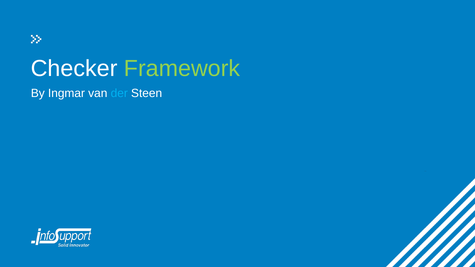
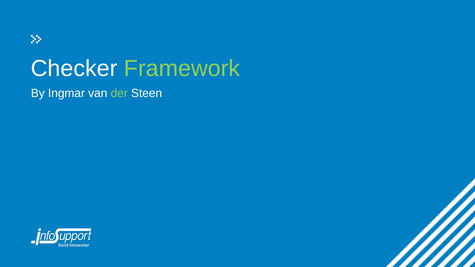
der colour: light blue -> light green (119, 93)
